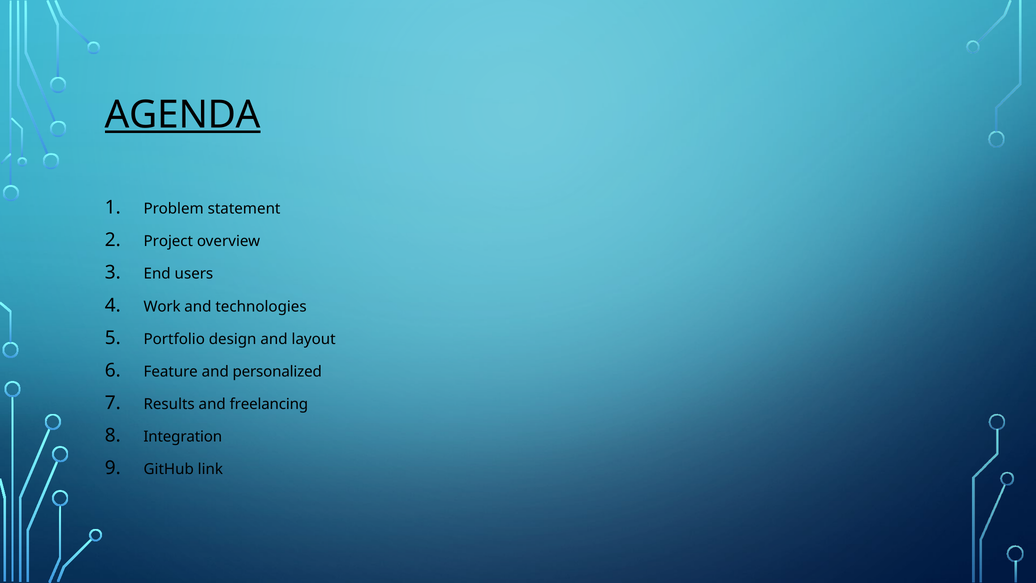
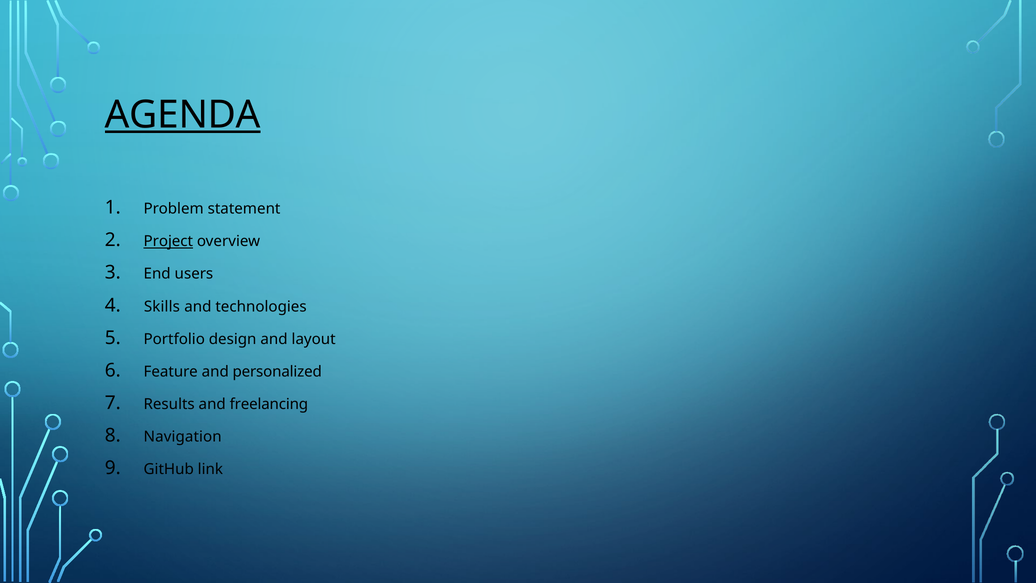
Project underline: none -> present (168, 241)
Work: Work -> Skills (162, 306)
Integration: Integration -> Navigation (183, 437)
